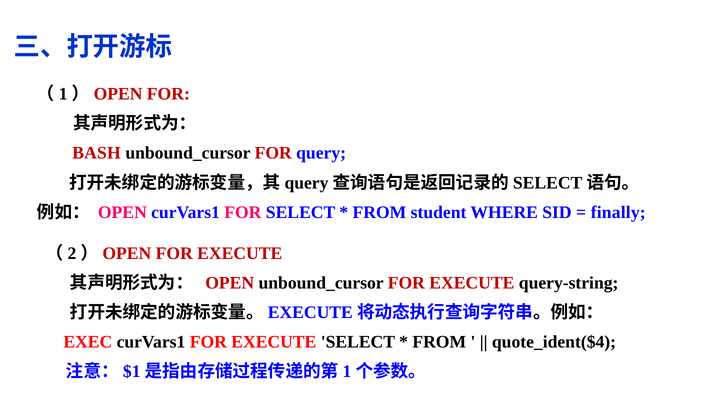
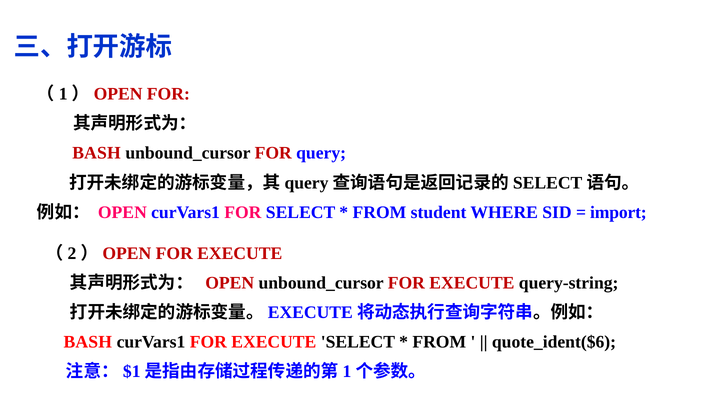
finally: finally -> import (618, 212)
EXEC: EXEC -> BASH (88, 342)
quote_ident($4: quote_ident($4 -> quote_ident($6 (554, 342)
